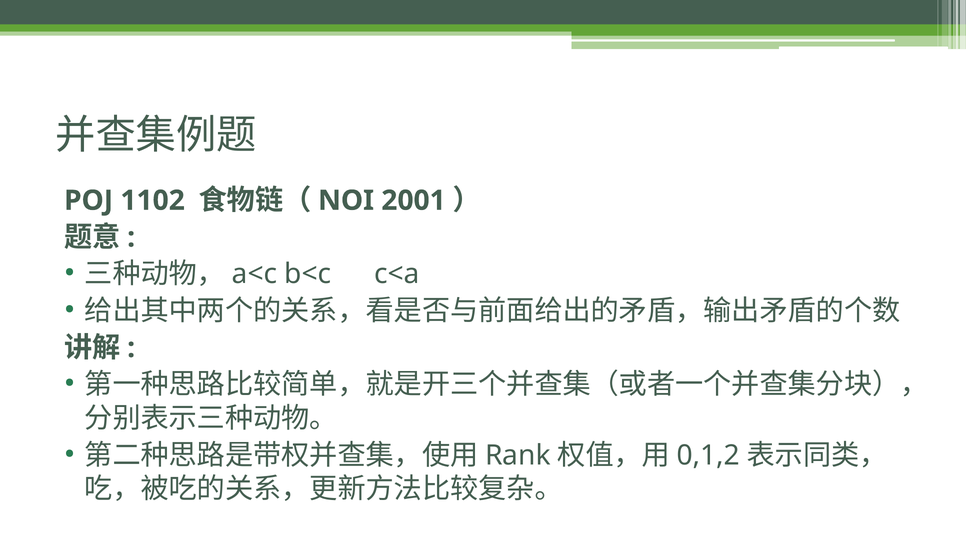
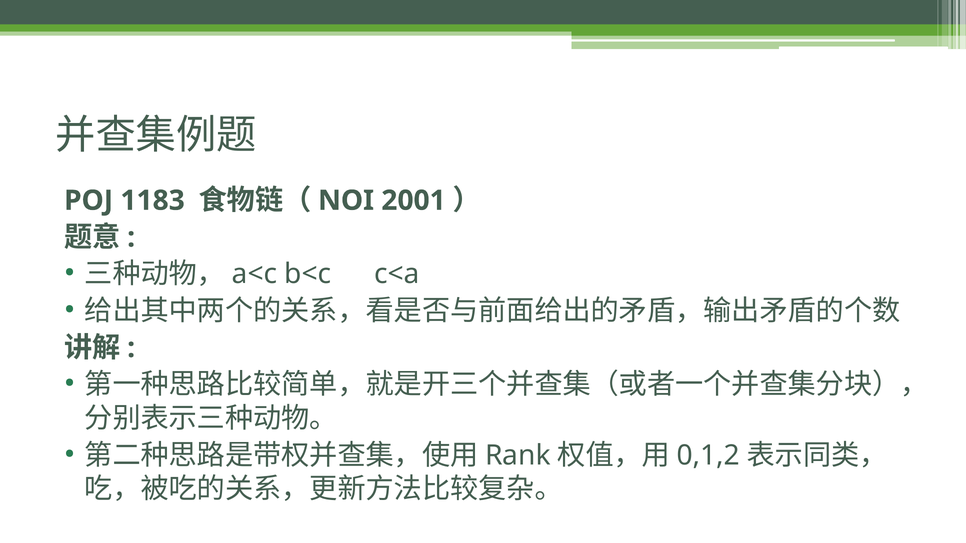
1102: 1102 -> 1183 (153, 201)
